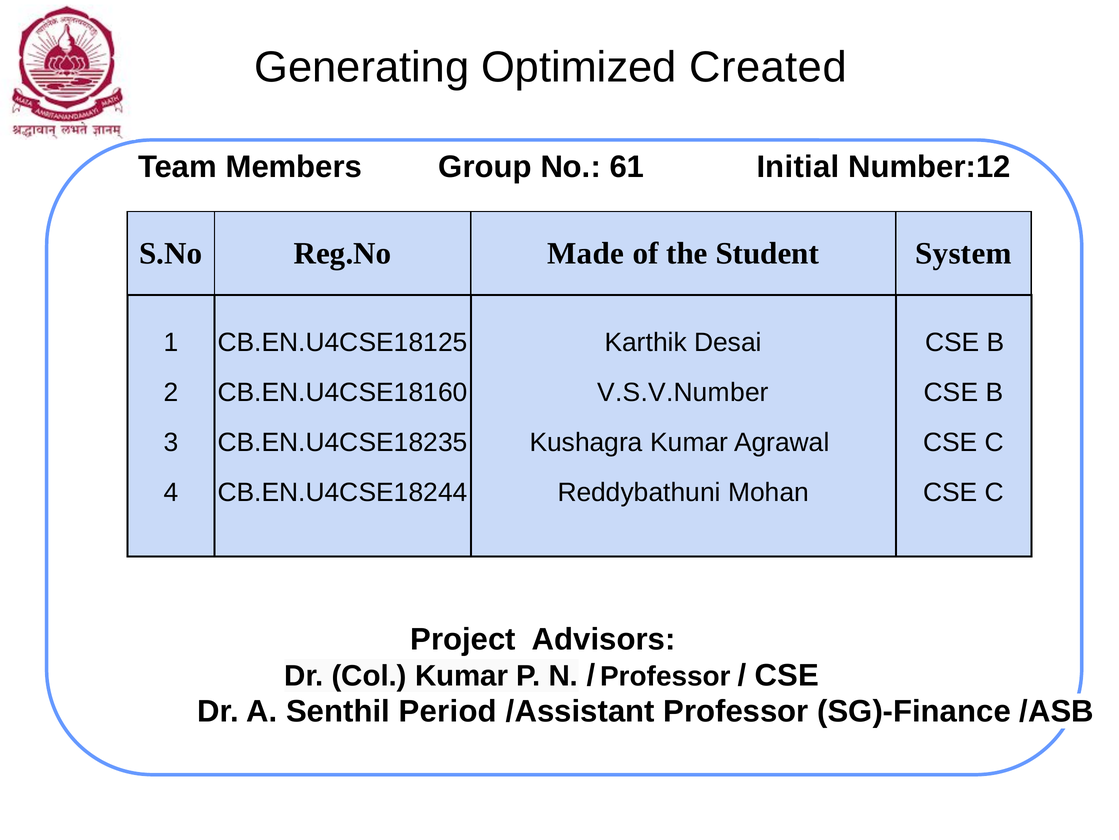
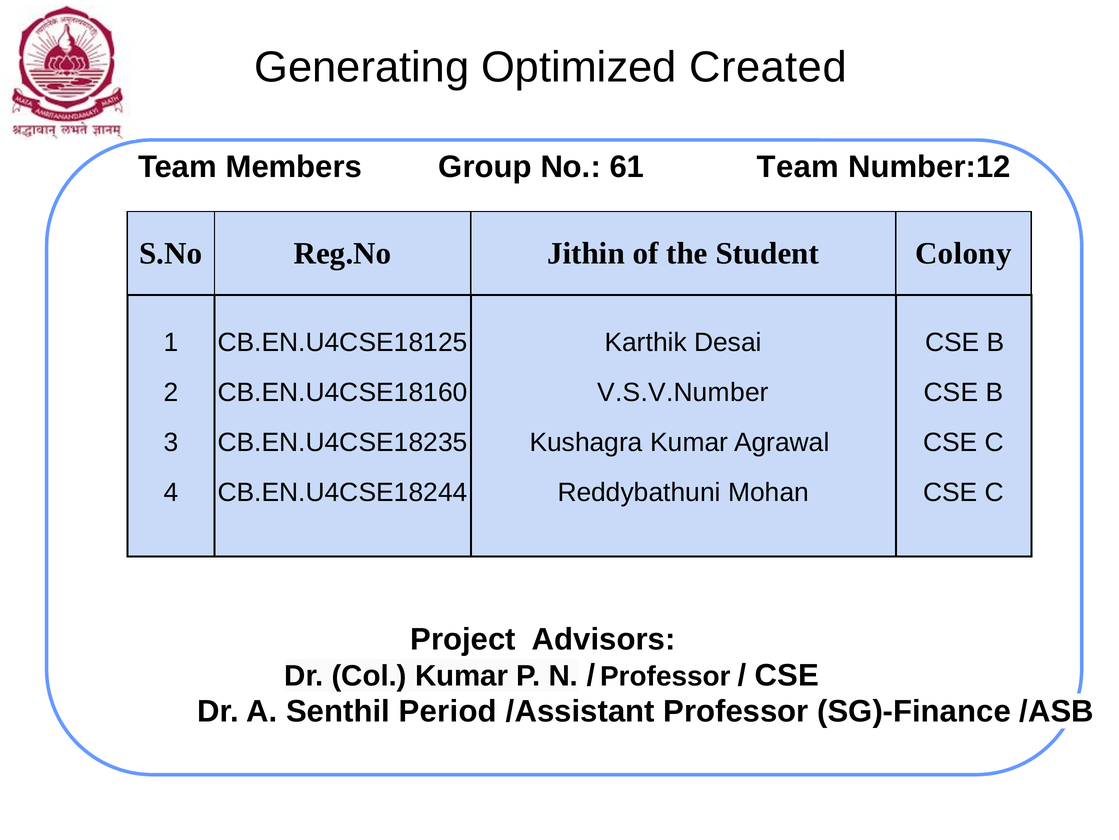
61 Initial: Initial -> Team (798, 167)
Made: Made -> Jithin (586, 253)
System: System -> Colony (963, 253)
